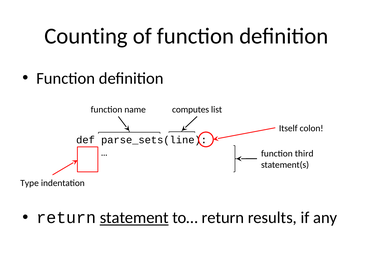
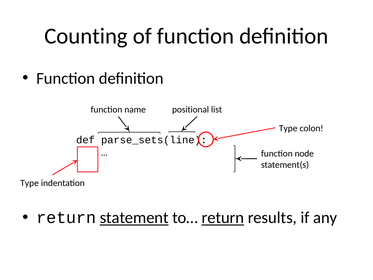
computes: computes -> positional (191, 109)
Itself: Itself -> Type (288, 128)
third: third -> node (304, 153)
return underline: none -> present (223, 218)
